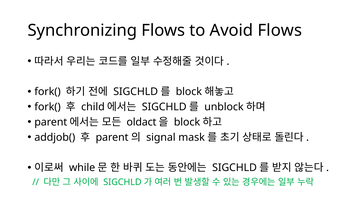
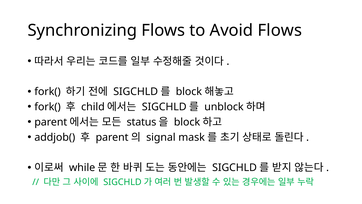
oldact: oldact -> status (141, 122)
